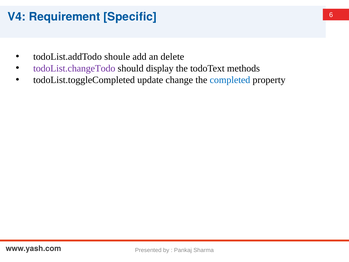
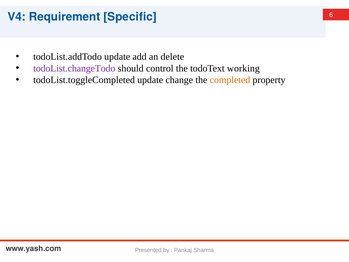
todoList.addTodo shoule: shoule -> update (117, 57)
display: display -> control (160, 68)
methods: methods -> working (243, 68)
completed colour: blue -> orange (230, 80)
